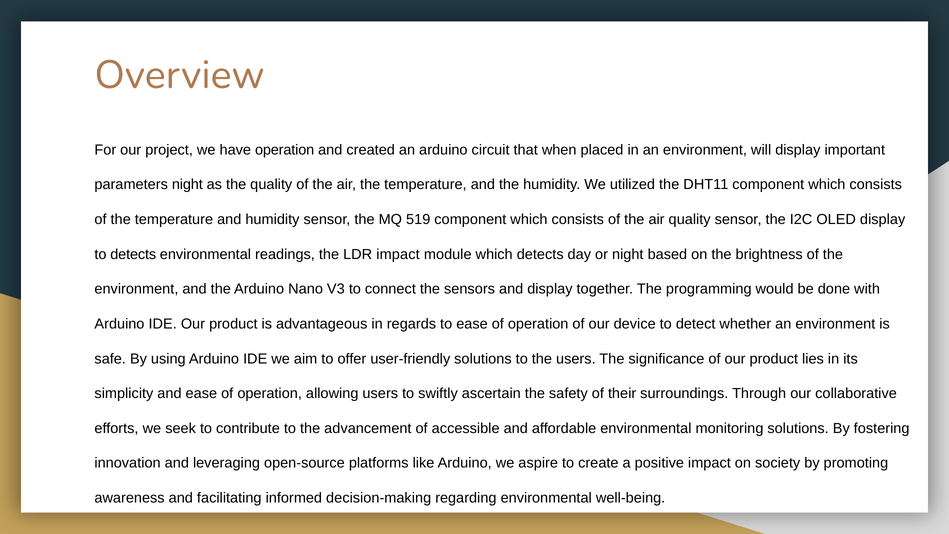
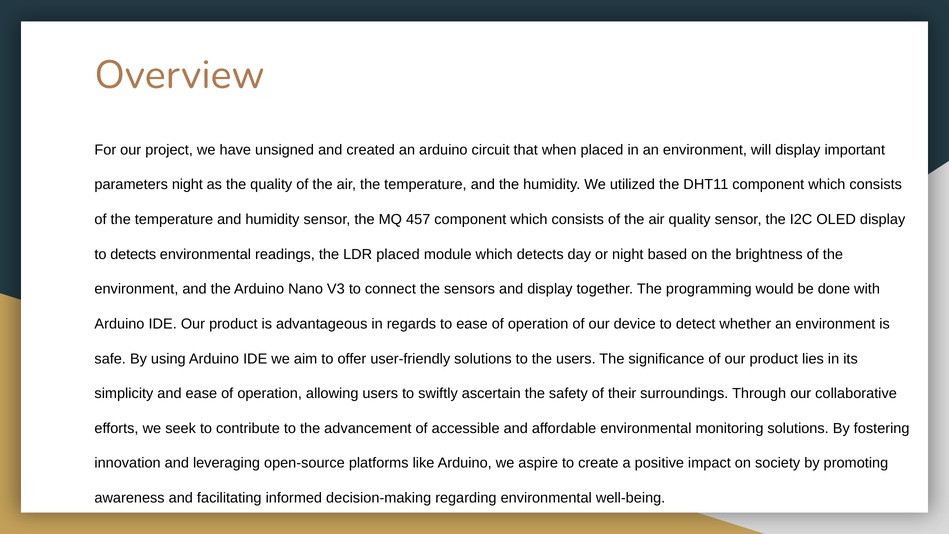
have operation: operation -> unsigned (285, 150)
519: 519 -> 457 (418, 219)
LDR impact: impact -> placed (398, 254)
